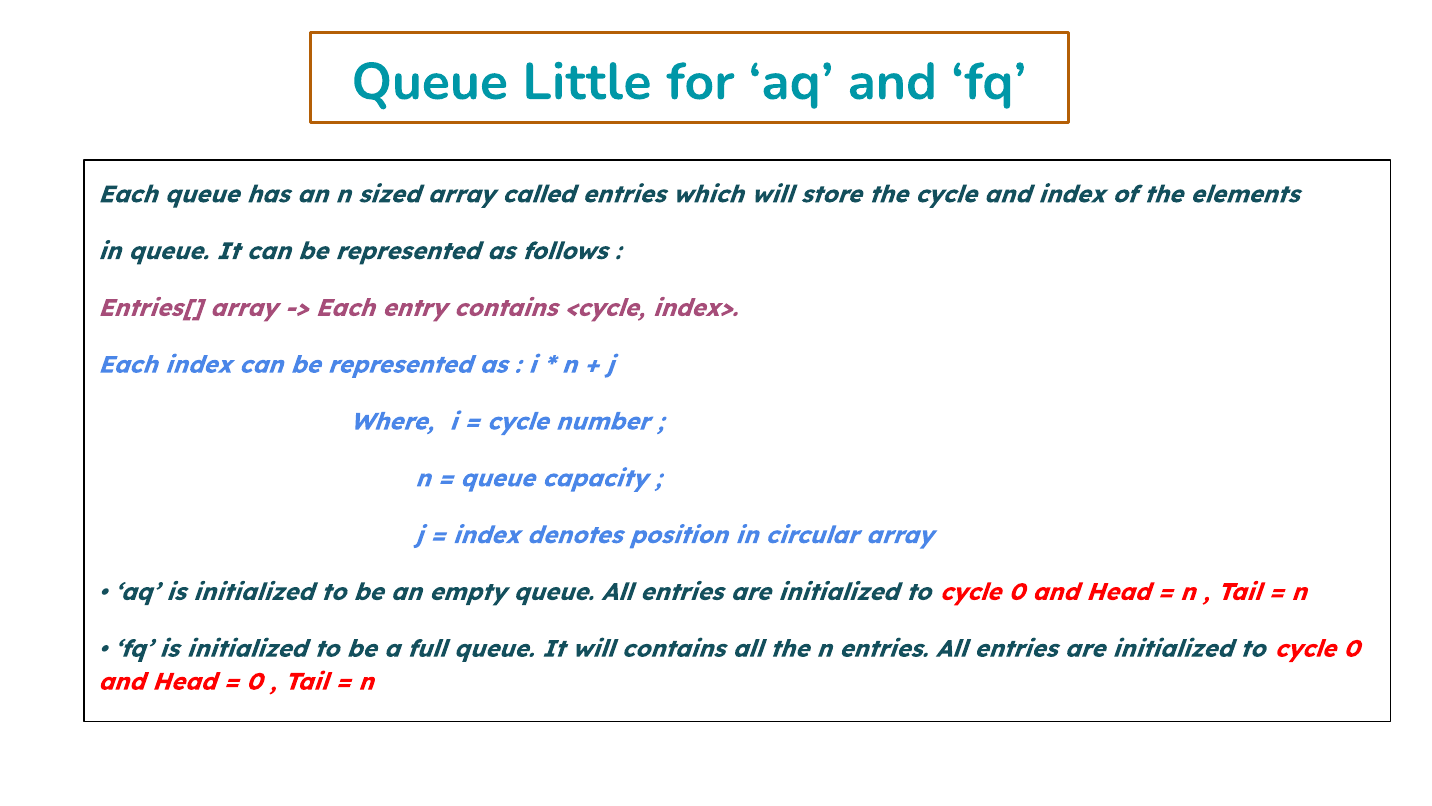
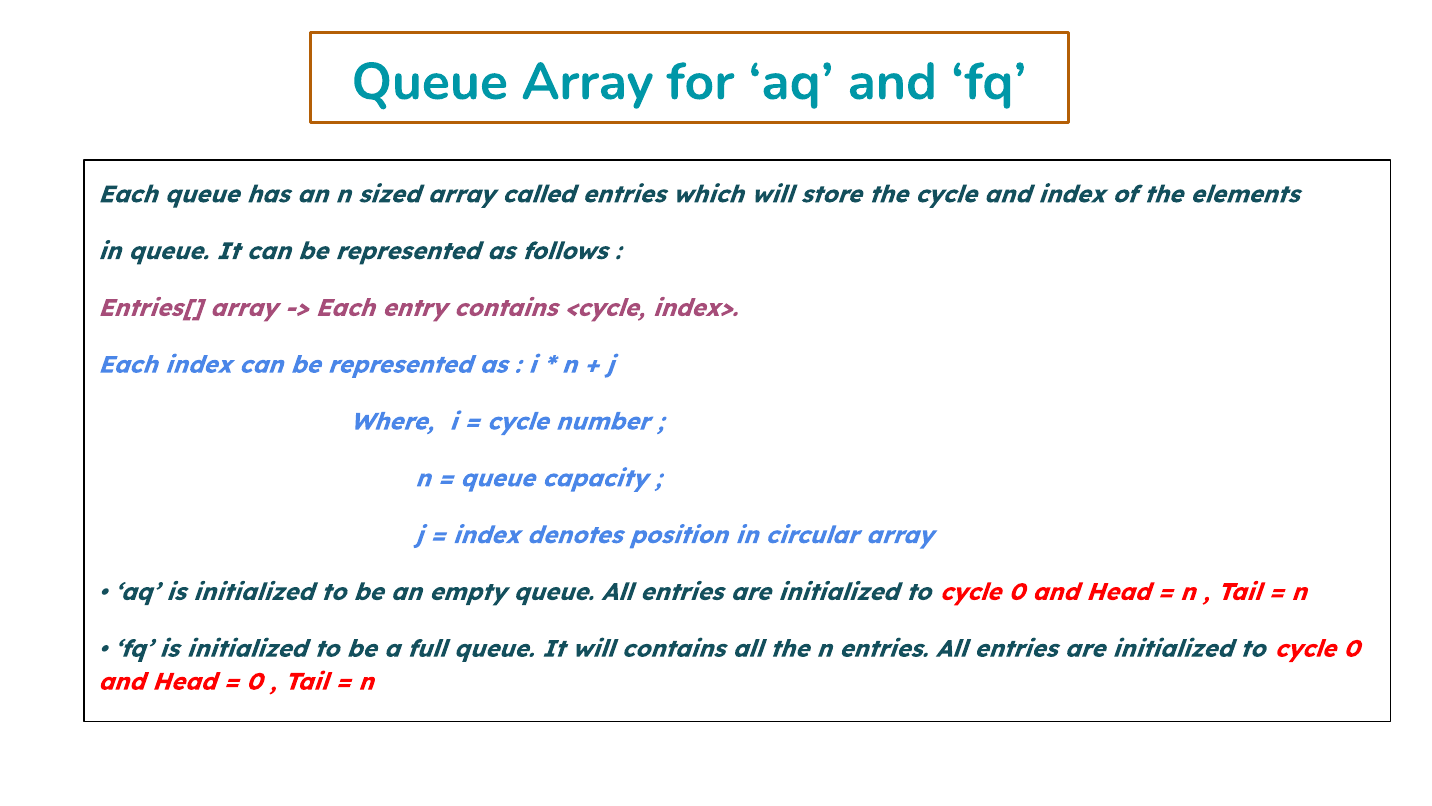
Queue Little: Little -> Array (587, 82)
